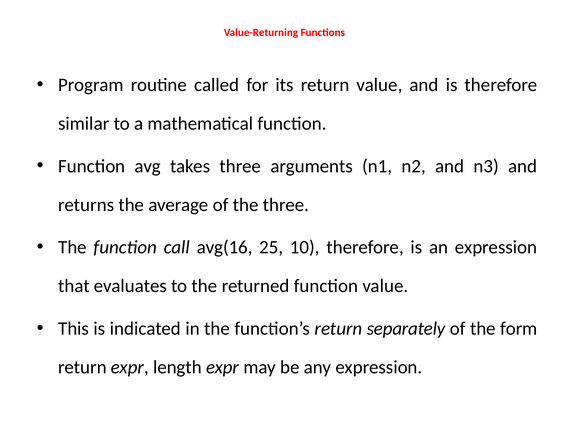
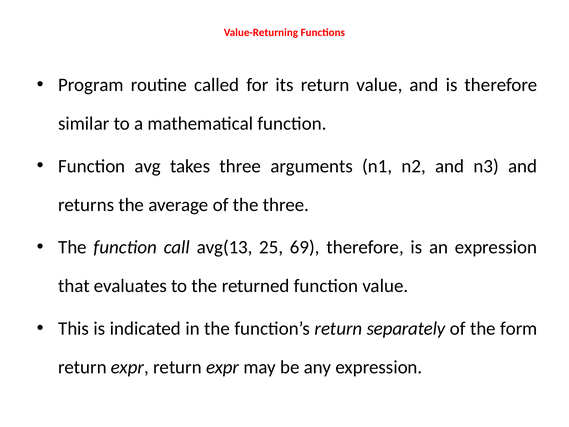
avg(16: avg(16 -> avg(13 (225, 247)
10: 10 -> 69 (305, 247)
expr length: length -> return (177, 367)
